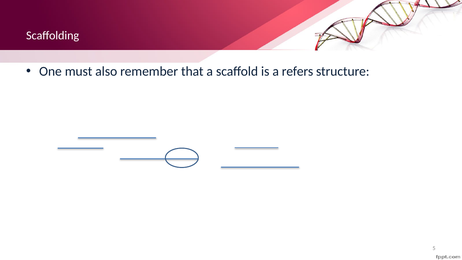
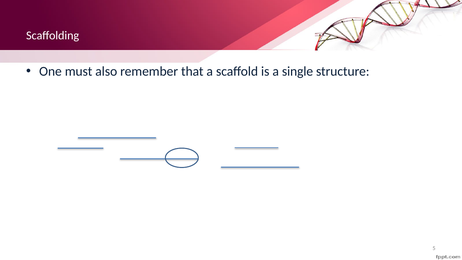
refers: refers -> single (297, 71)
